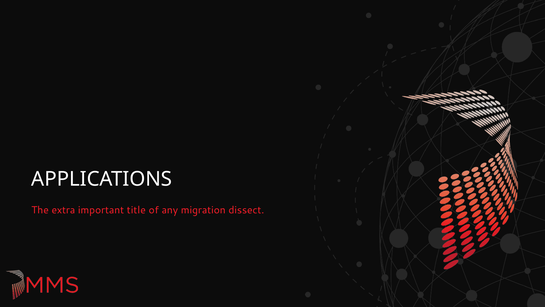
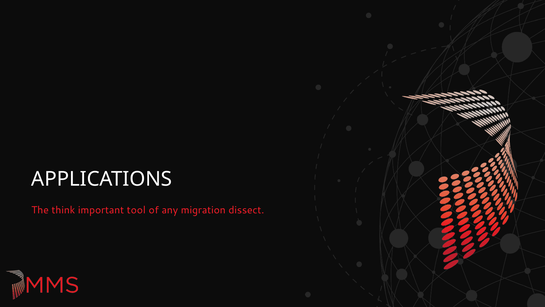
extra: extra -> think (63, 210)
title: title -> tool (136, 210)
